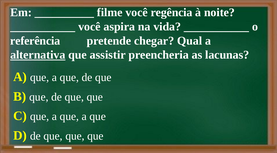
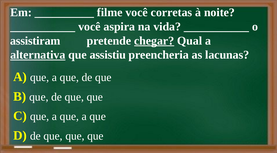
regência: regência -> corretas (171, 12)
referência: referência -> assistiram (35, 41)
chegar underline: none -> present (154, 41)
assistir: assistir -> assistiu (108, 55)
